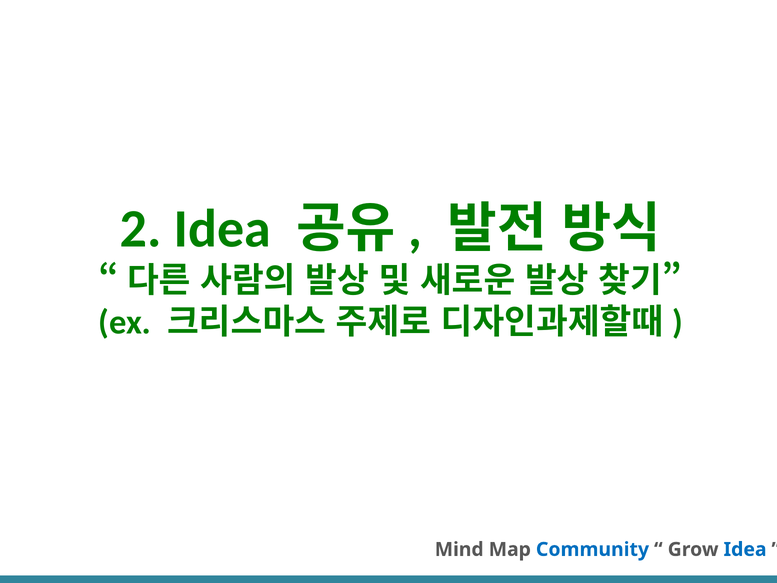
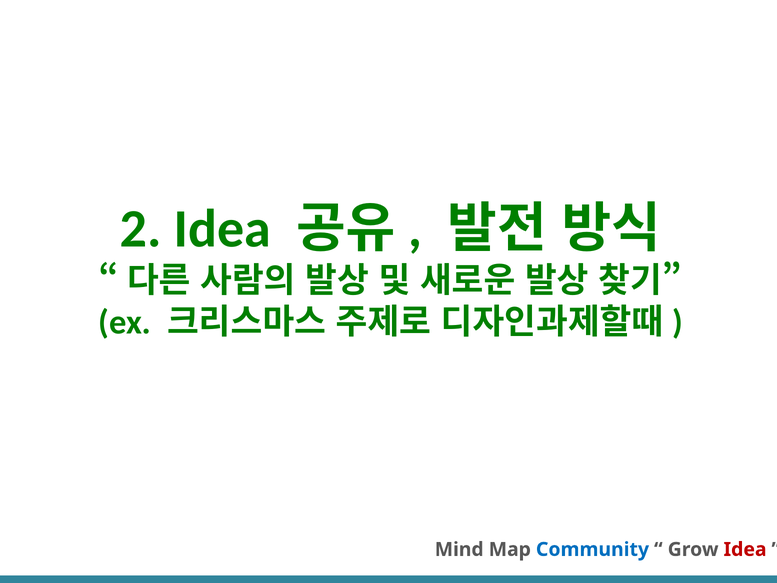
Idea colour: blue -> red (745, 549)
